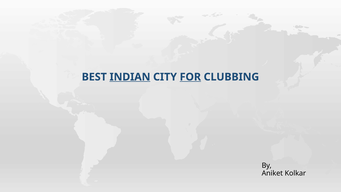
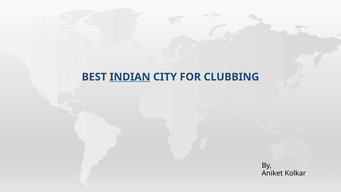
FOR underline: present -> none (190, 77)
